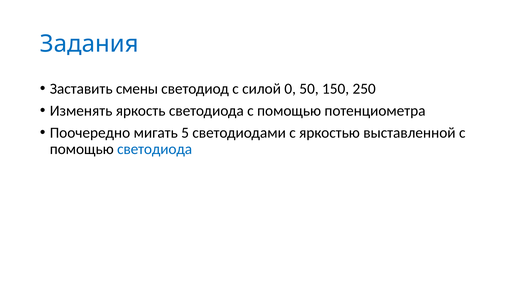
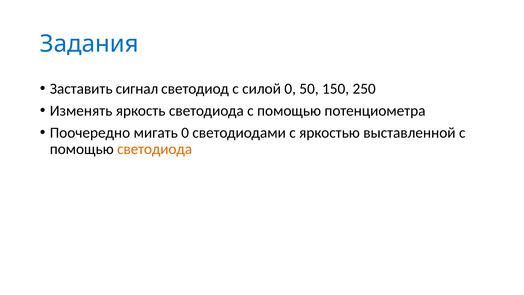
смены: смены -> сигнал (137, 89)
мигать 5: 5 -> 0 (185, 133)
светодиода colour: blue -> orange (155, 149)
